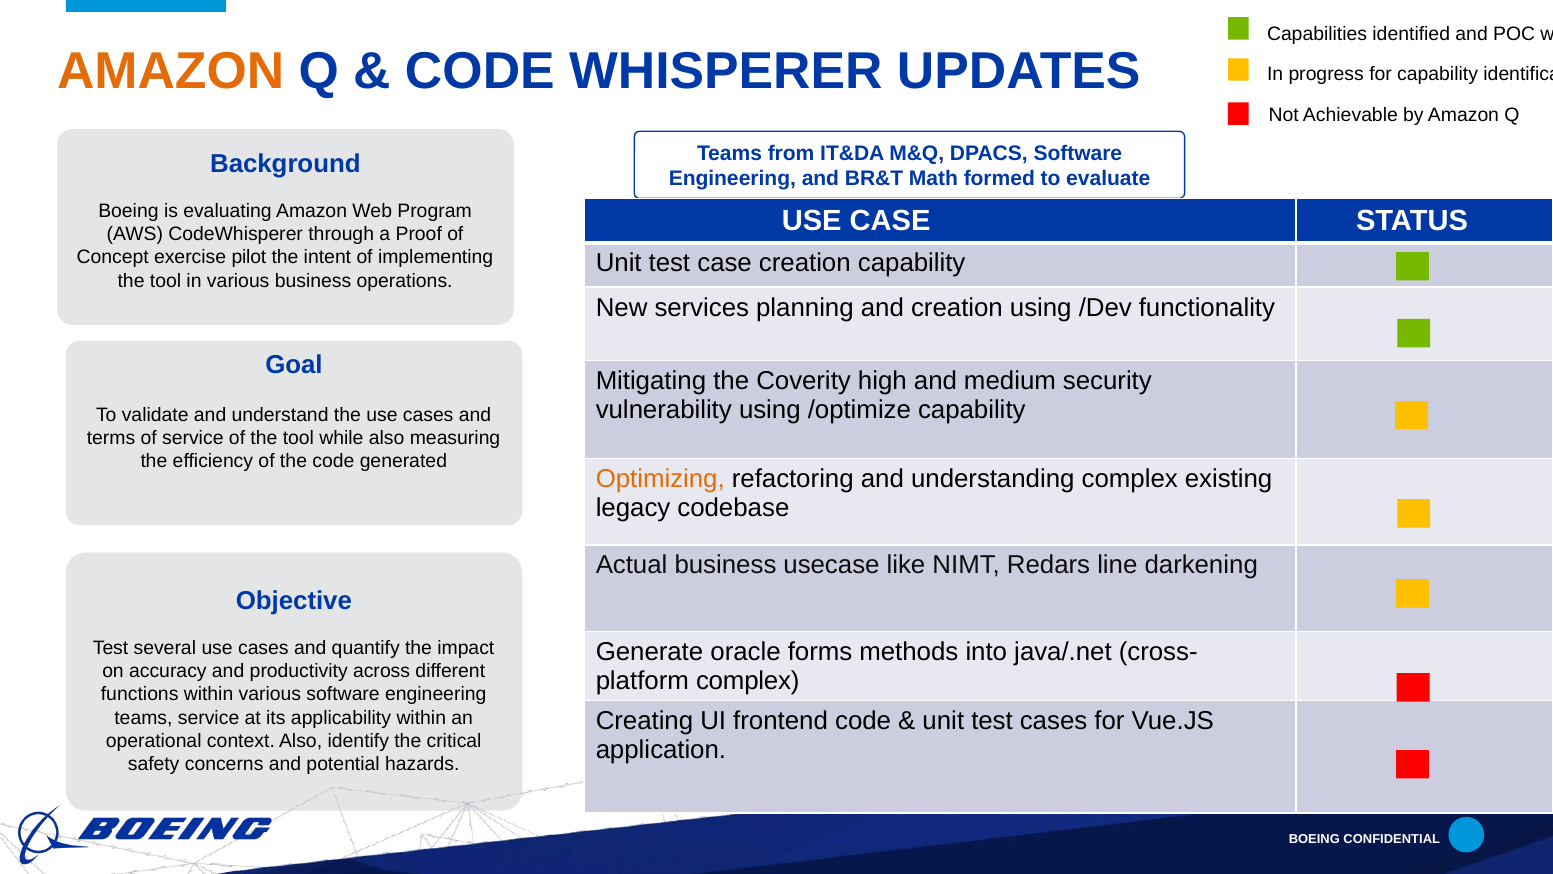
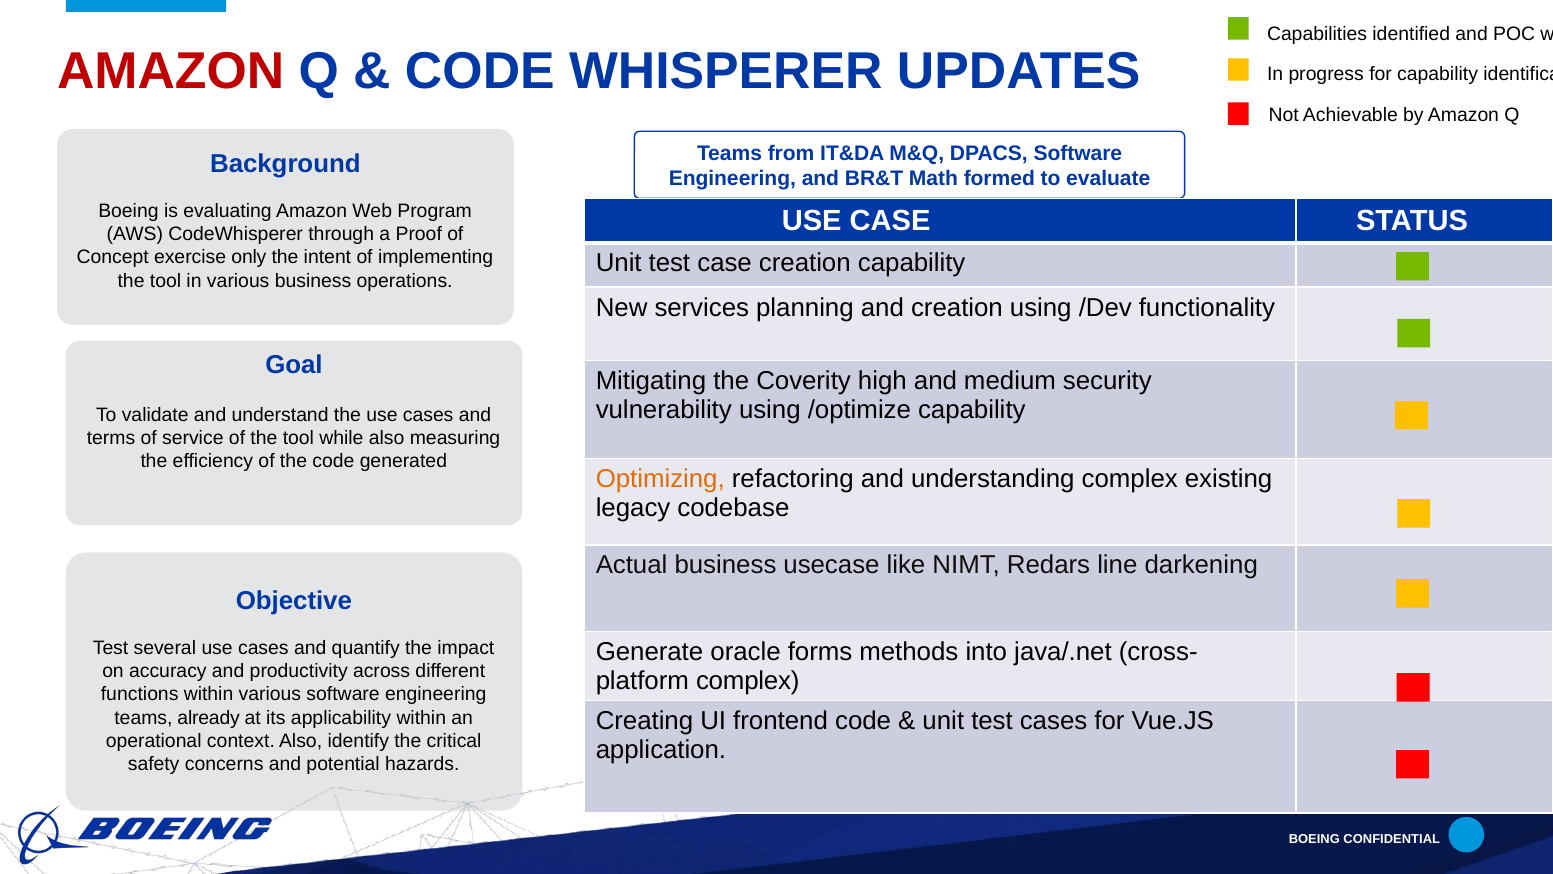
AMAZON colour: orange -> red (171, 71)
pilot: pilot -> only (249, 257)
teams service: service -> already (209, 717)
